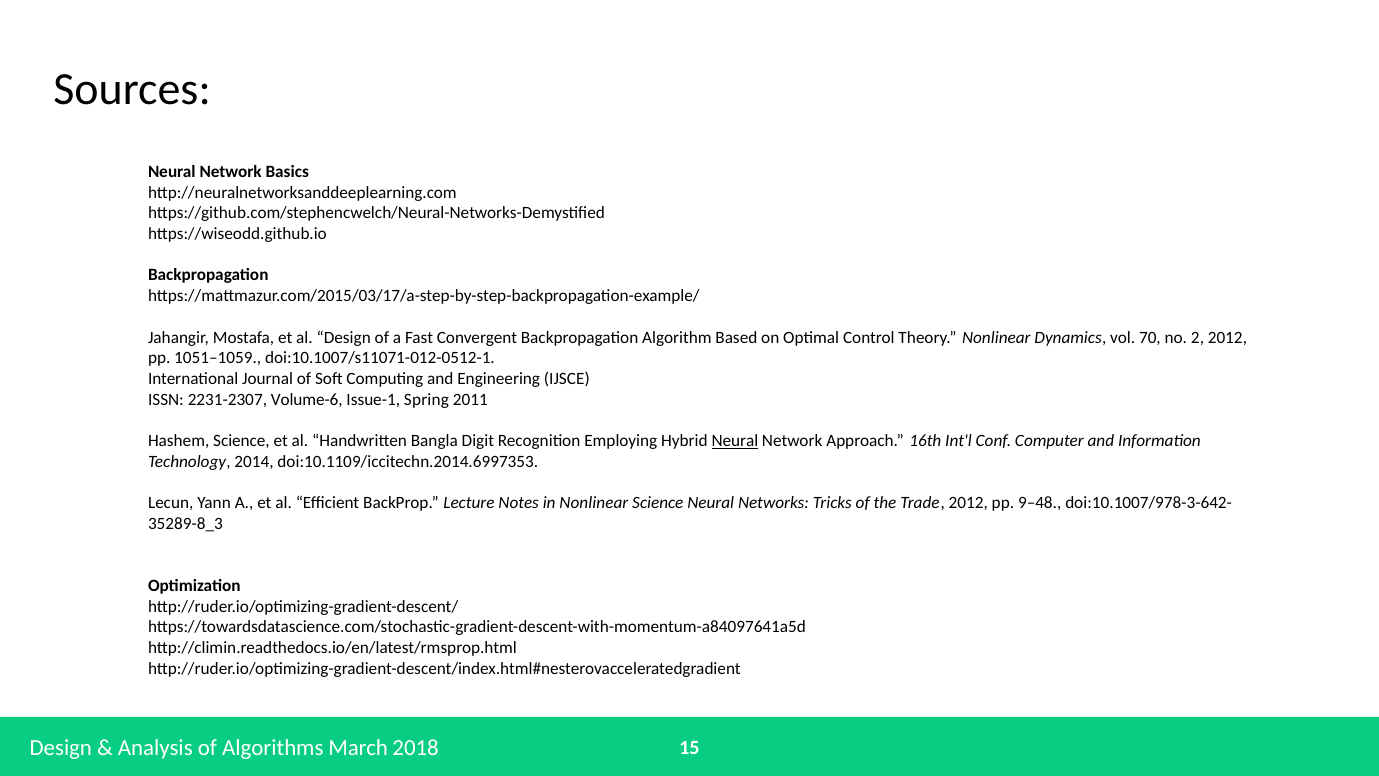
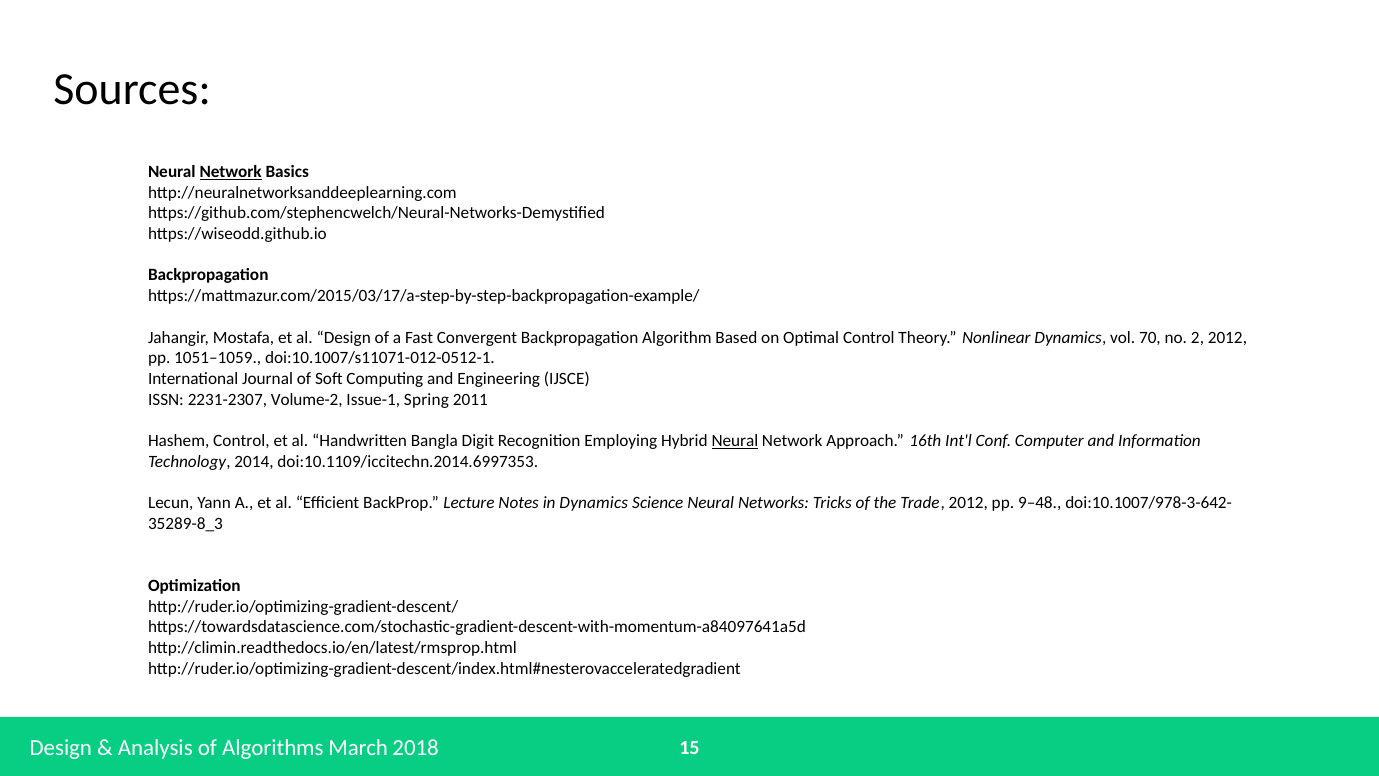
Network underline: none -> present (231, 172)
Volume-6: Volume-6 -> Volume-2 (307, 399)
Hashem Science: Science -> Control (241, 441)
in Nonlinear: Nonlinear -> Dynamics (594, 503)
